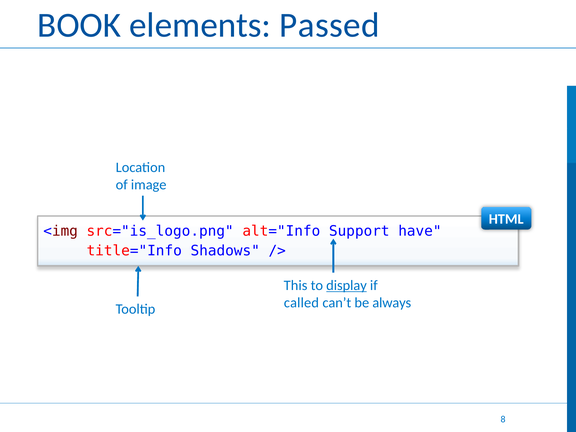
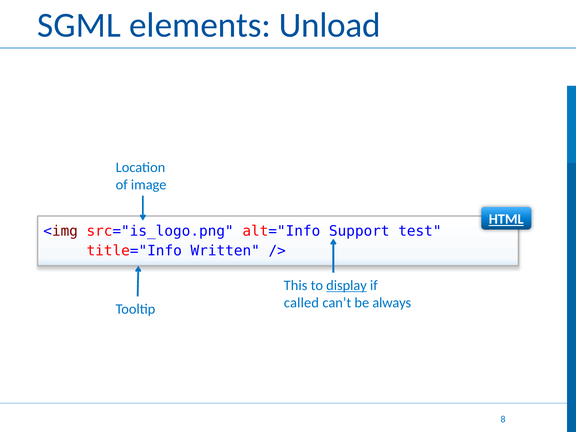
BOOK: BOOK -> SGML (79, 25)
Passed: Passed -> Unload (330, 25)
HTML underline: none -> present (506, 219)
have: have -> test (420, 231)
Shadows: Shadows -> Written (225, 251)
